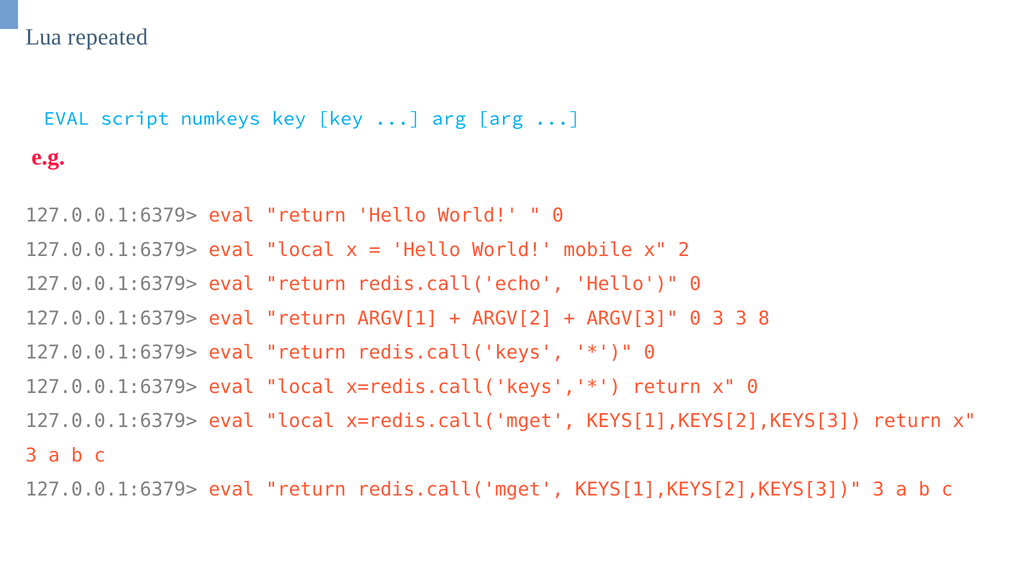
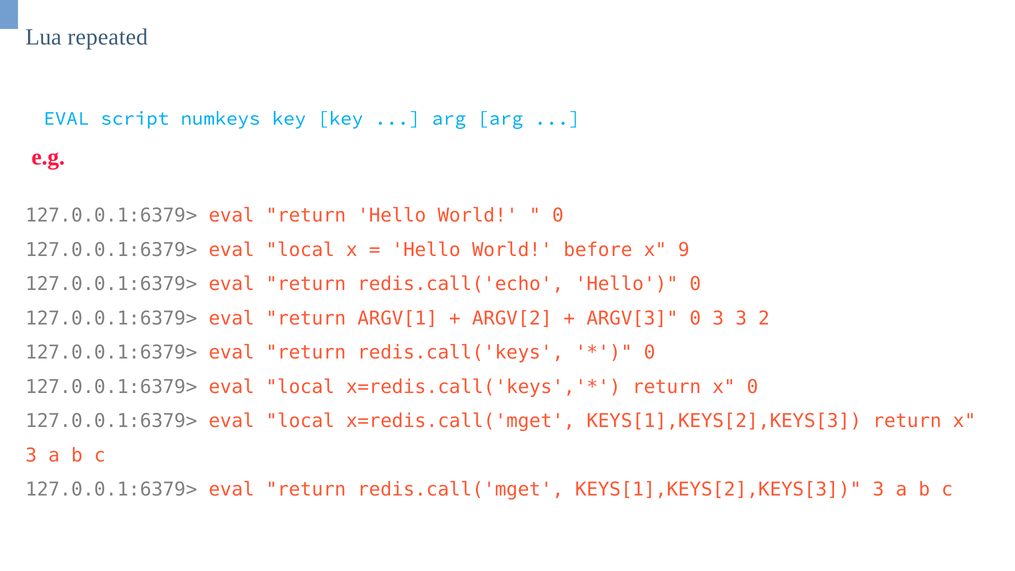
mobile: mobile -> before (598, 250)
2: 2 -> 9 (684, 250)
8: 8 -> 2 (764, 318)
